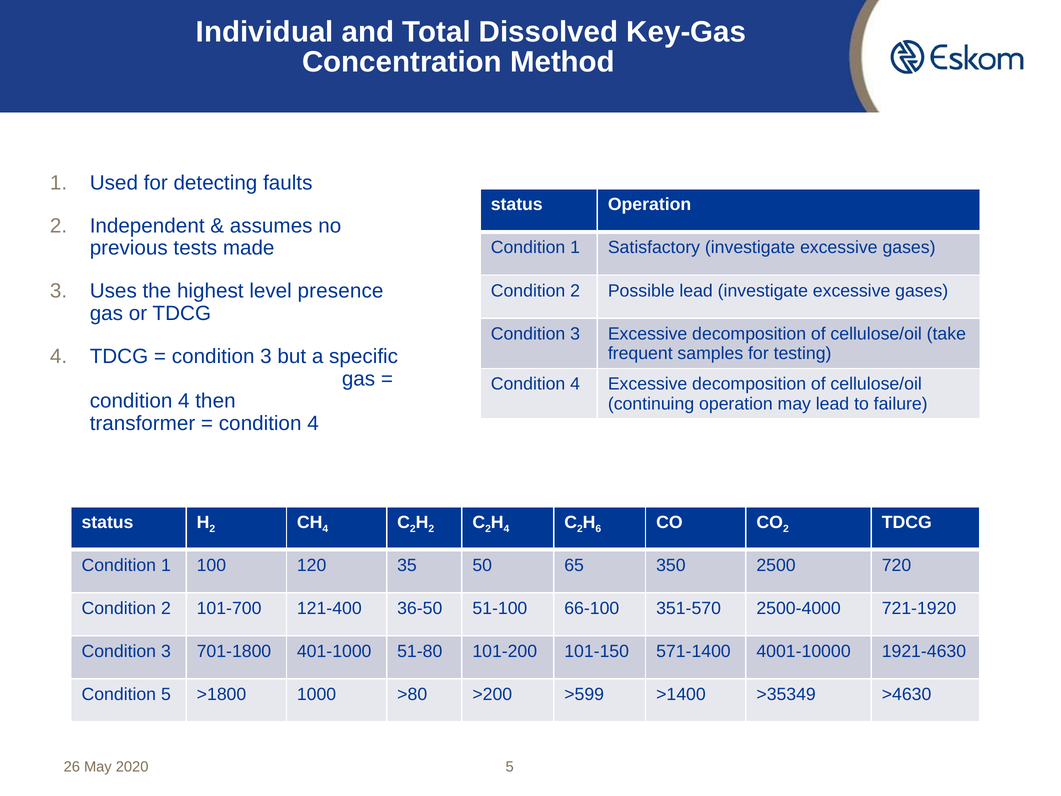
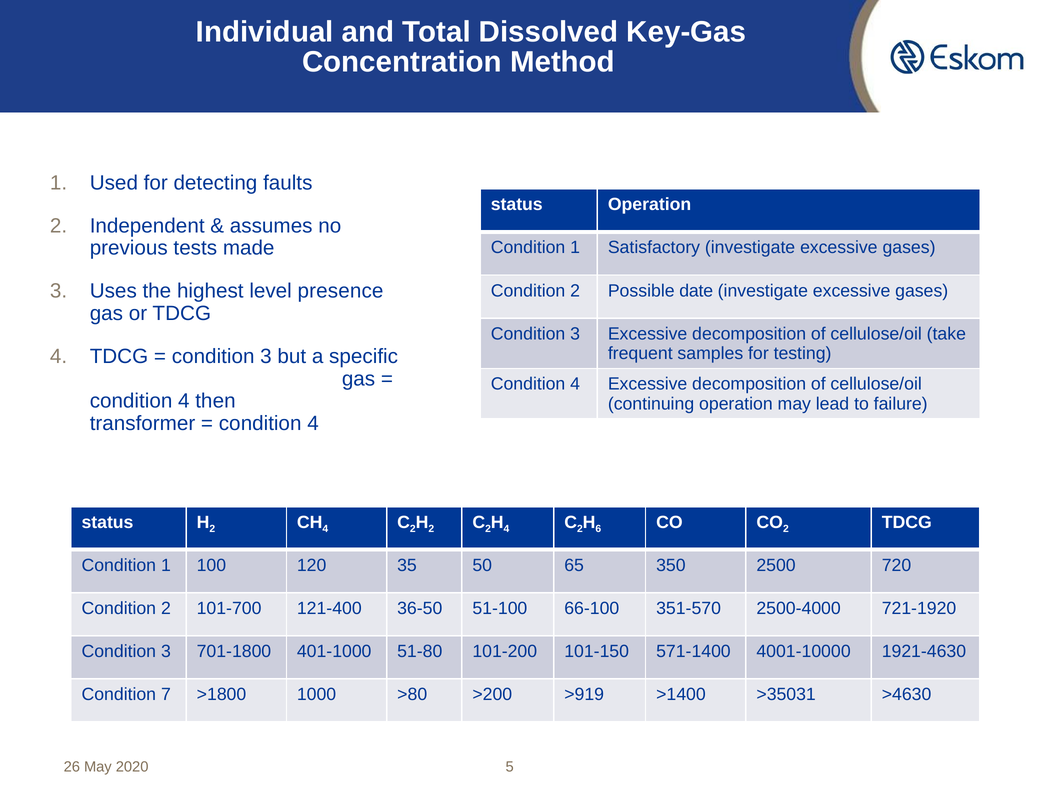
Possible lead: lead -> date (696, 291)
Condition 5: 5 -> 7 (166, 694)
>599: >599 -> >919 (584, 694)
>35349: >35349 -> >35031 (786, 694)
